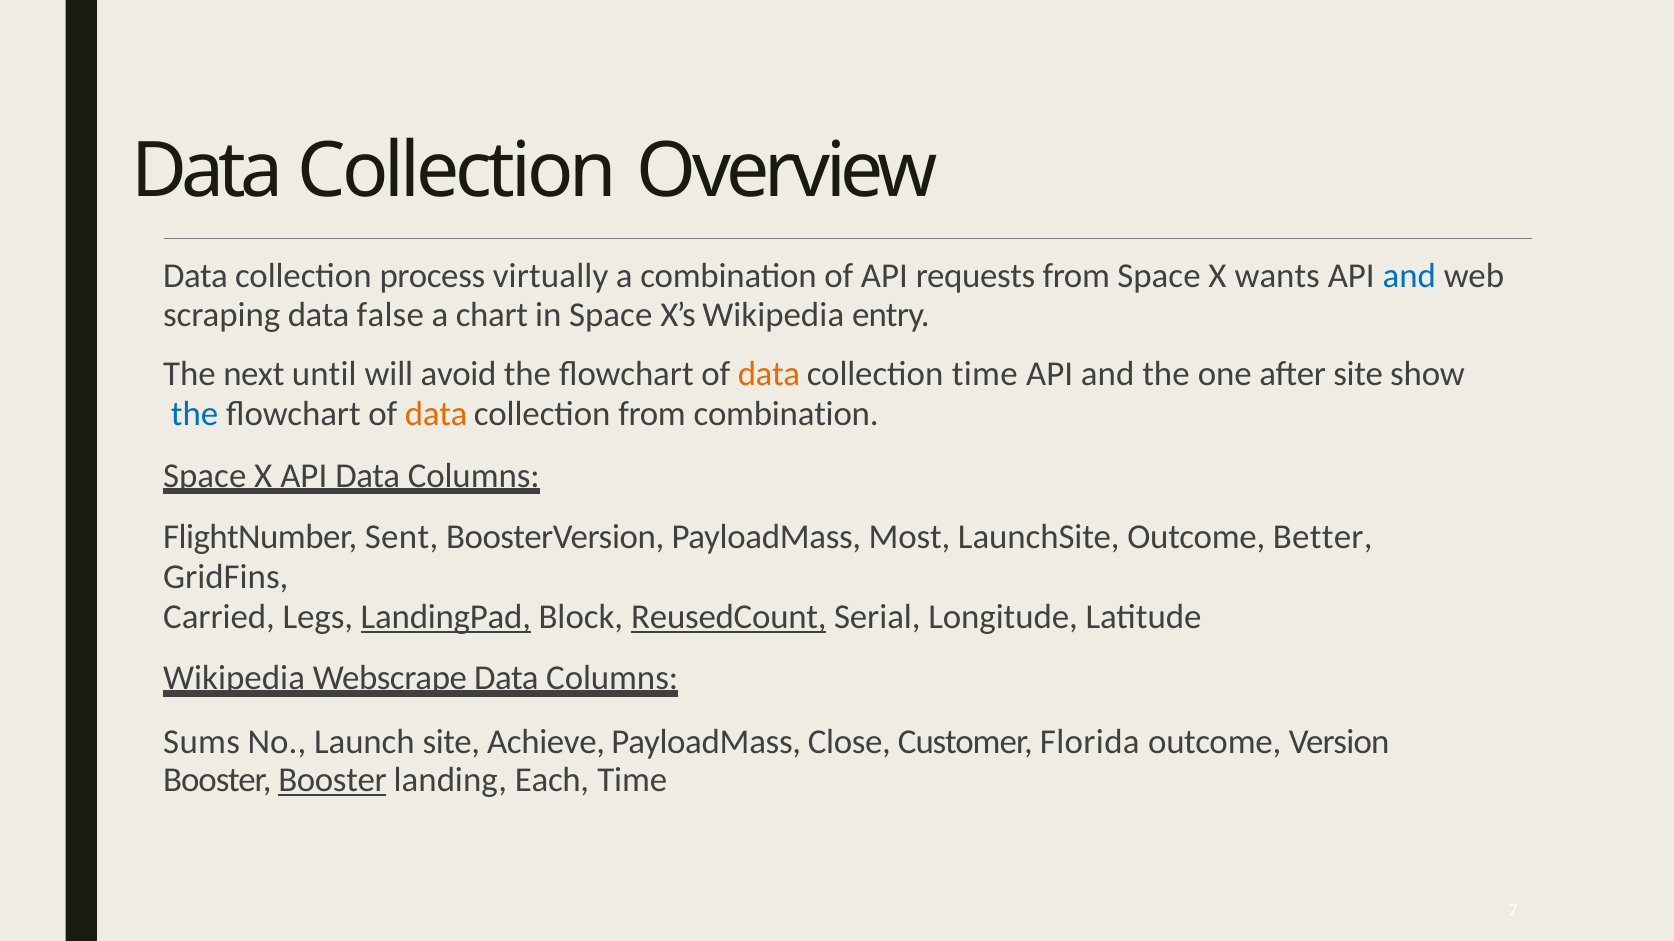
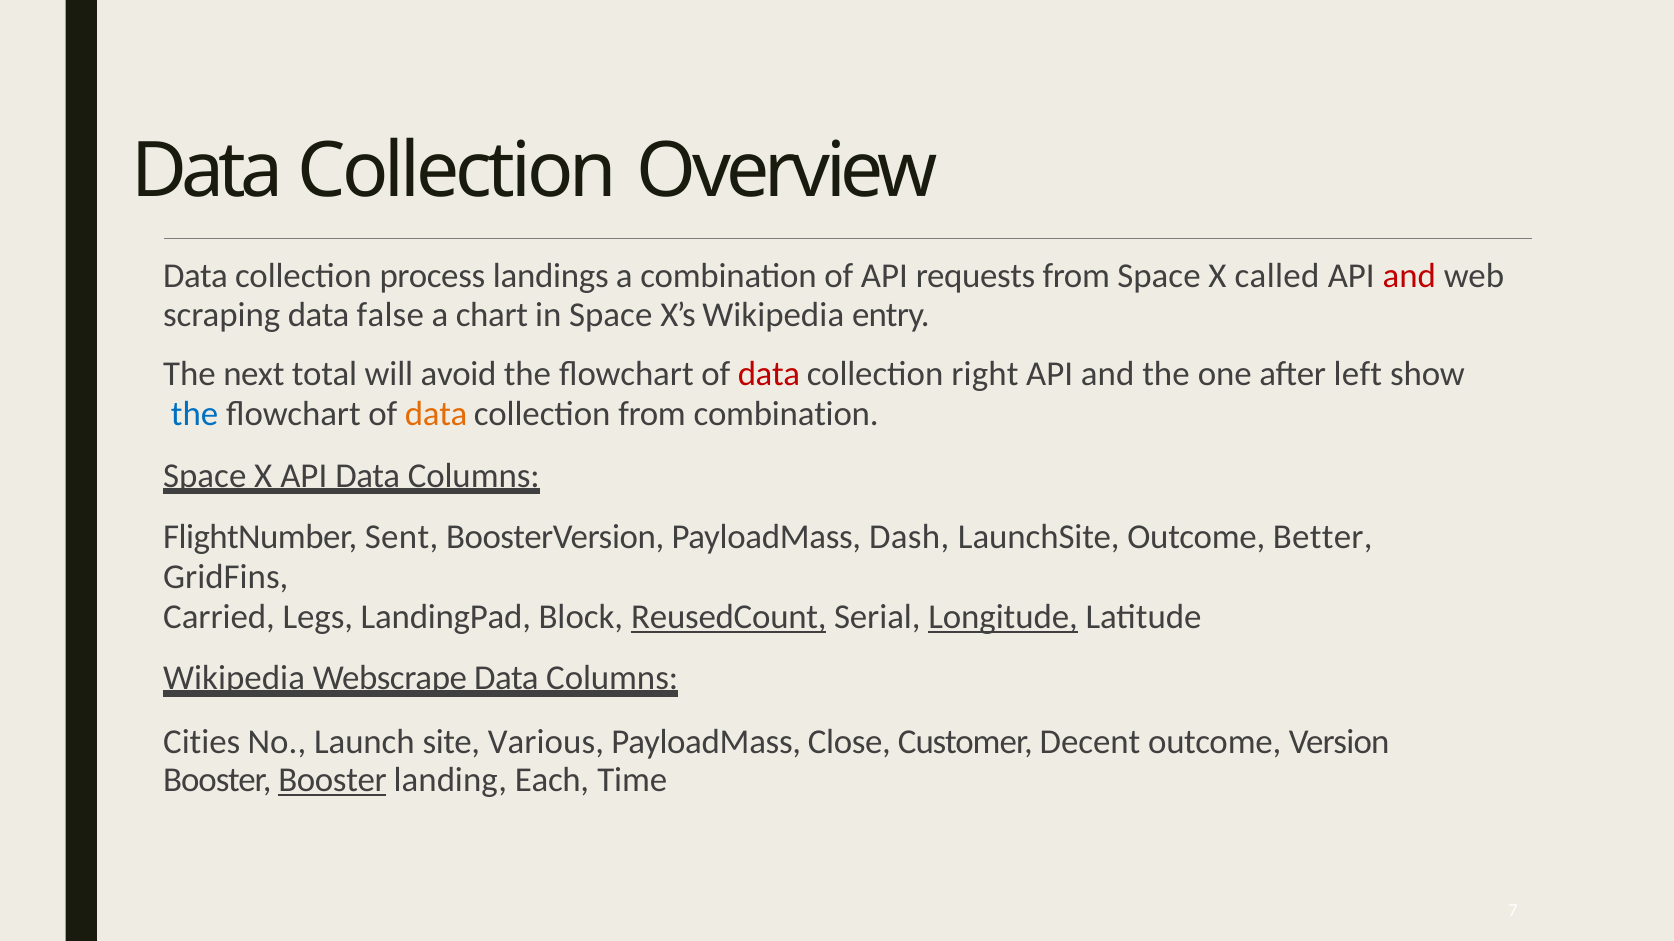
virtually: virtually -> landings (551, 276)
wants: wants -> called (1277, 276)
and colour: blue -> red (1409, 276)
until: until -> total (324, 374)
data colour: orange -> red (769, 374)
collection time: time -> right (985, 374)
after site: site -> left (1358, 374)
Most: Most -> Dash (909, 537)
LandingPad underline: present -> none (446, 618)
Longitude underline: none -> present (1003, 618)
Sums: Sums -> Cities (202, 742)
Achieve: Achieve -> Various (546, 742)
Florida: Florida -> Decent (1090, 742)
